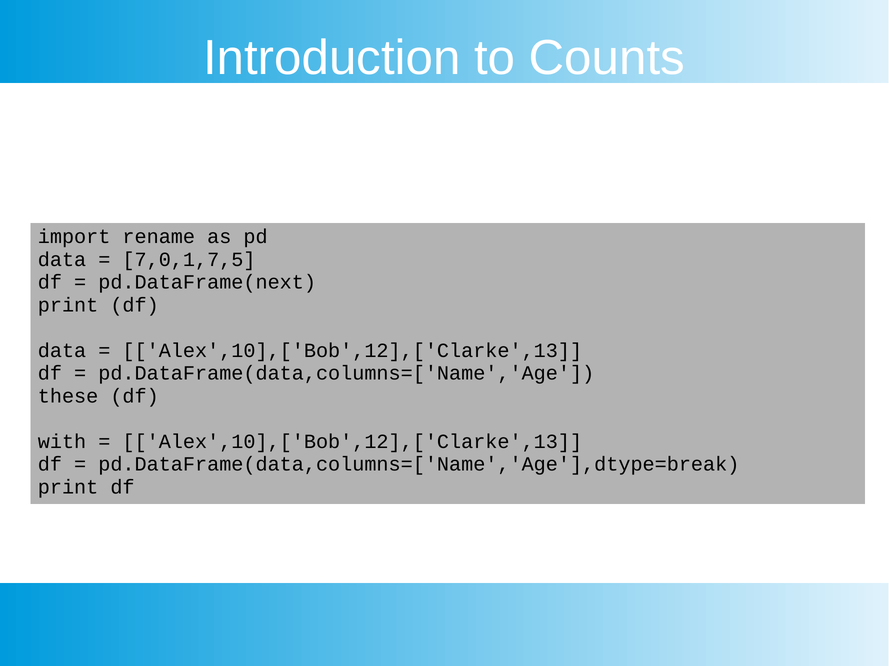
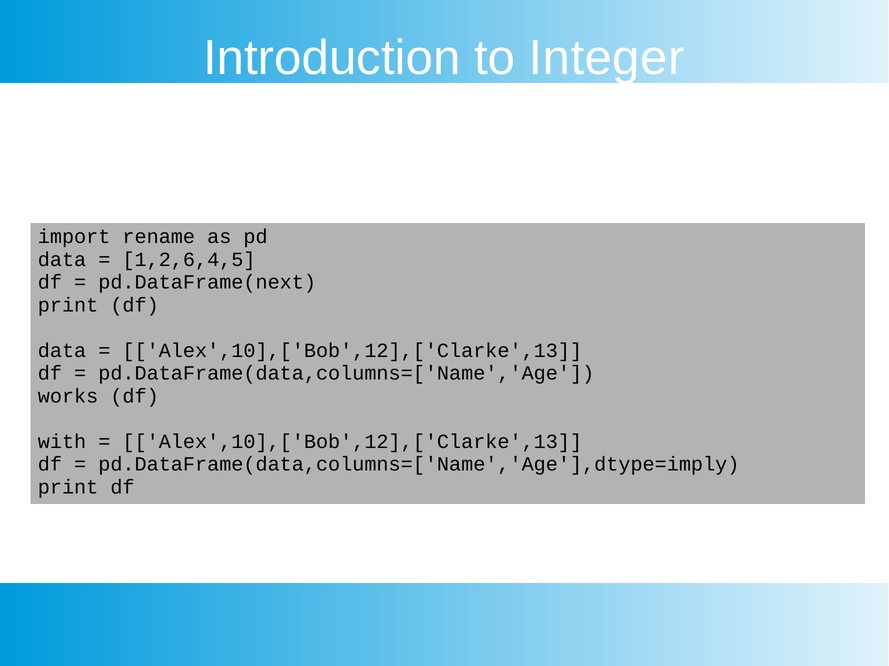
Counts: Counts -> Integer (607, 58)
7,0,1,7,5: 7,0,1,7,5 -> 1,2,6,4,5 (189, 260)
these: these -> works (68, 396)
pd.DataFrame(data,columns=['Name','Age'],dtype=break: pd.DataFrame(data,columns=['Name','Age'],dtype=break -> pd.DataFrame(data,columns=['Name','Age'],dtype=imply (419, 465)
